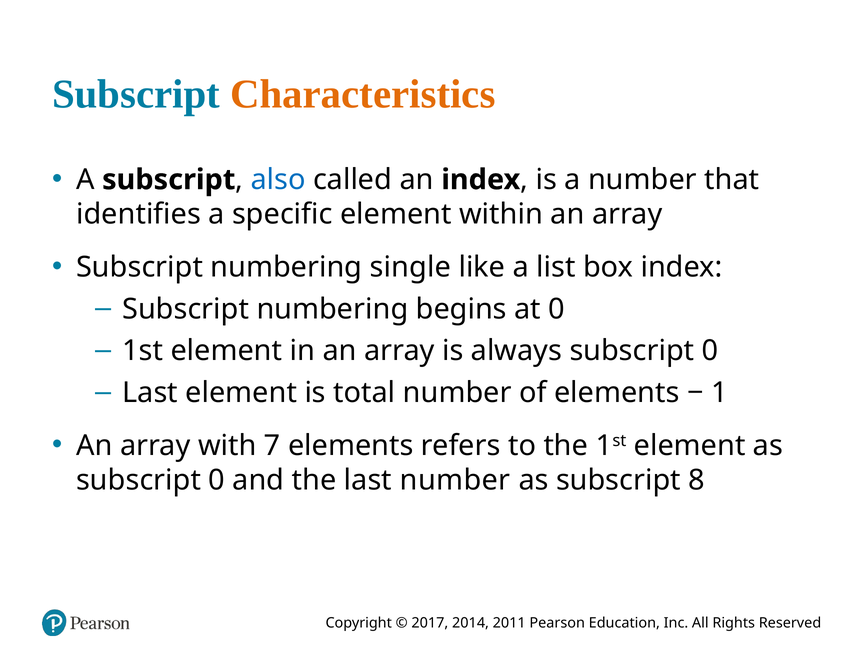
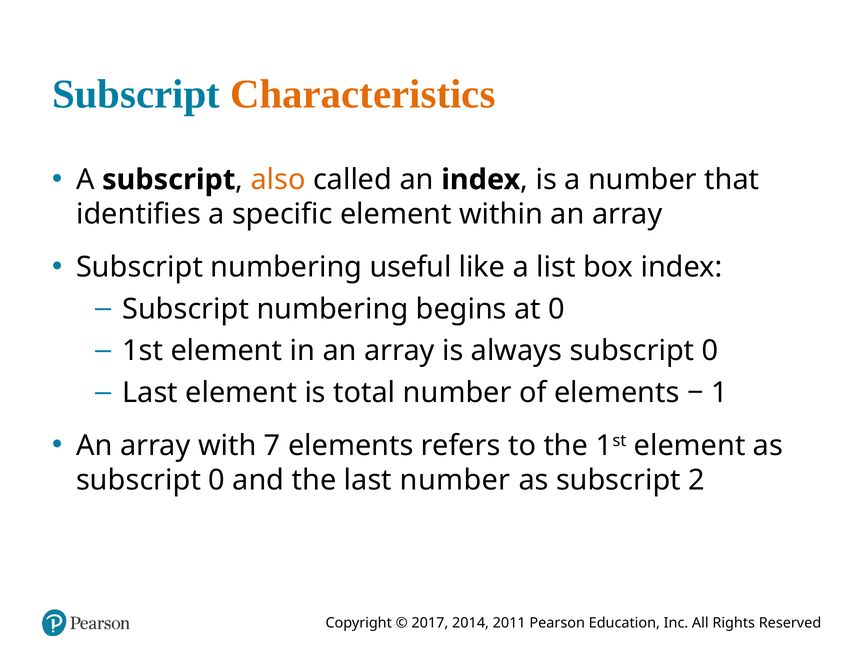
also colour: blue -> orange (278, 180)
single: single -> useful (411, 267)
8: 8 -> 2 (697, 480)
